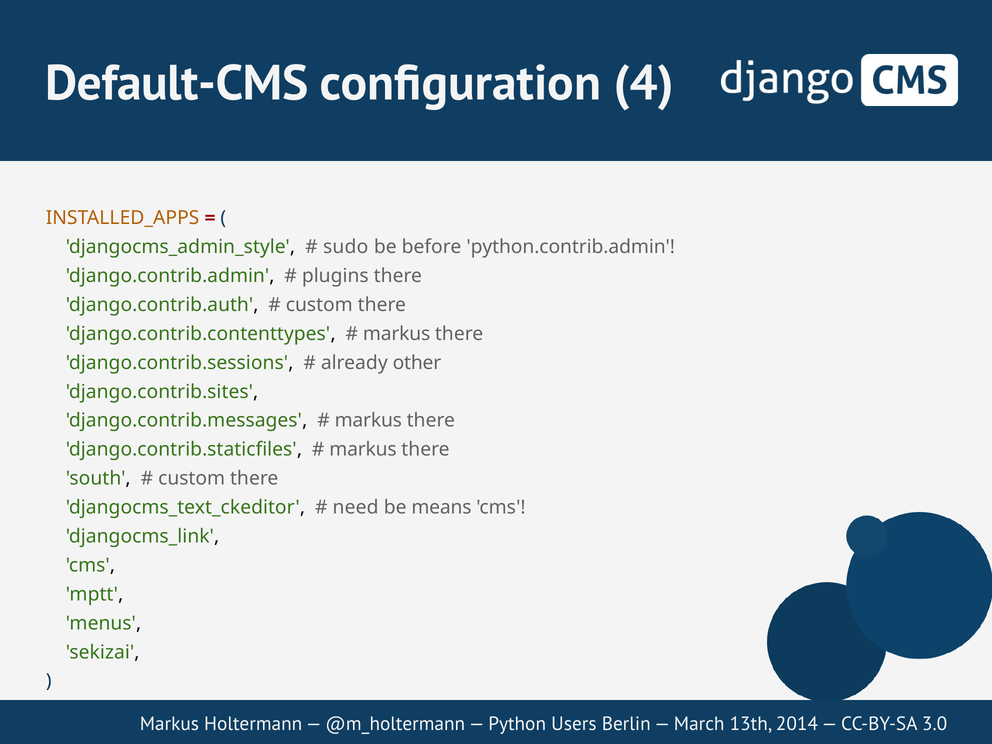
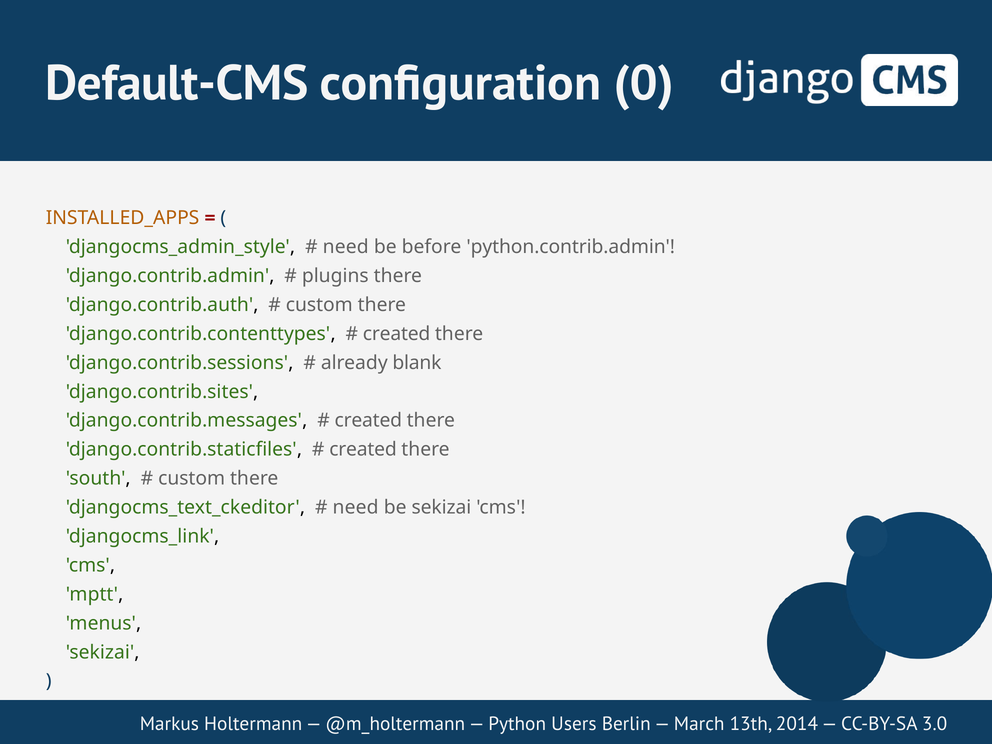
4: 4 -> 0 (644, 84)
sudo: sudo -> need (346, 247)
markus: markus -> created (397, 334)
other: other -> blank (417, 363)
markus: markus -> created (368, 421)
markus: markus -> created (363, 450)
be means: means -> sekizai (441, 507)
